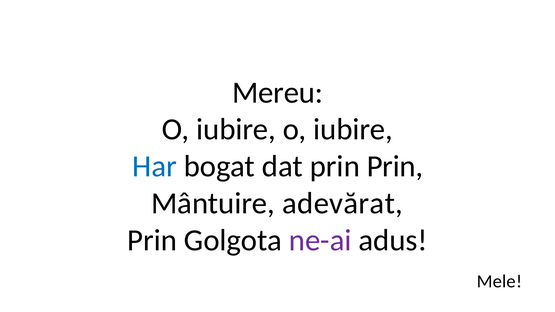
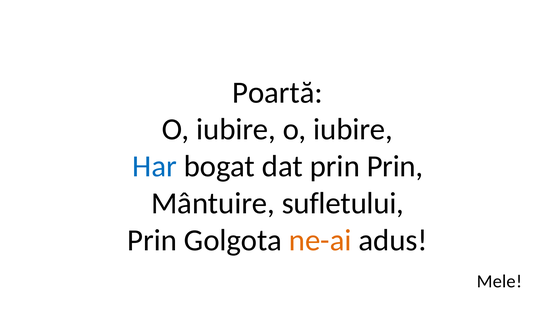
Mereu: Mereu -> Poartă (278, 93)
adevărat: adevărat -> sufletului (343, 204)
ne-ai colour: purple -> orange (320, 241)
